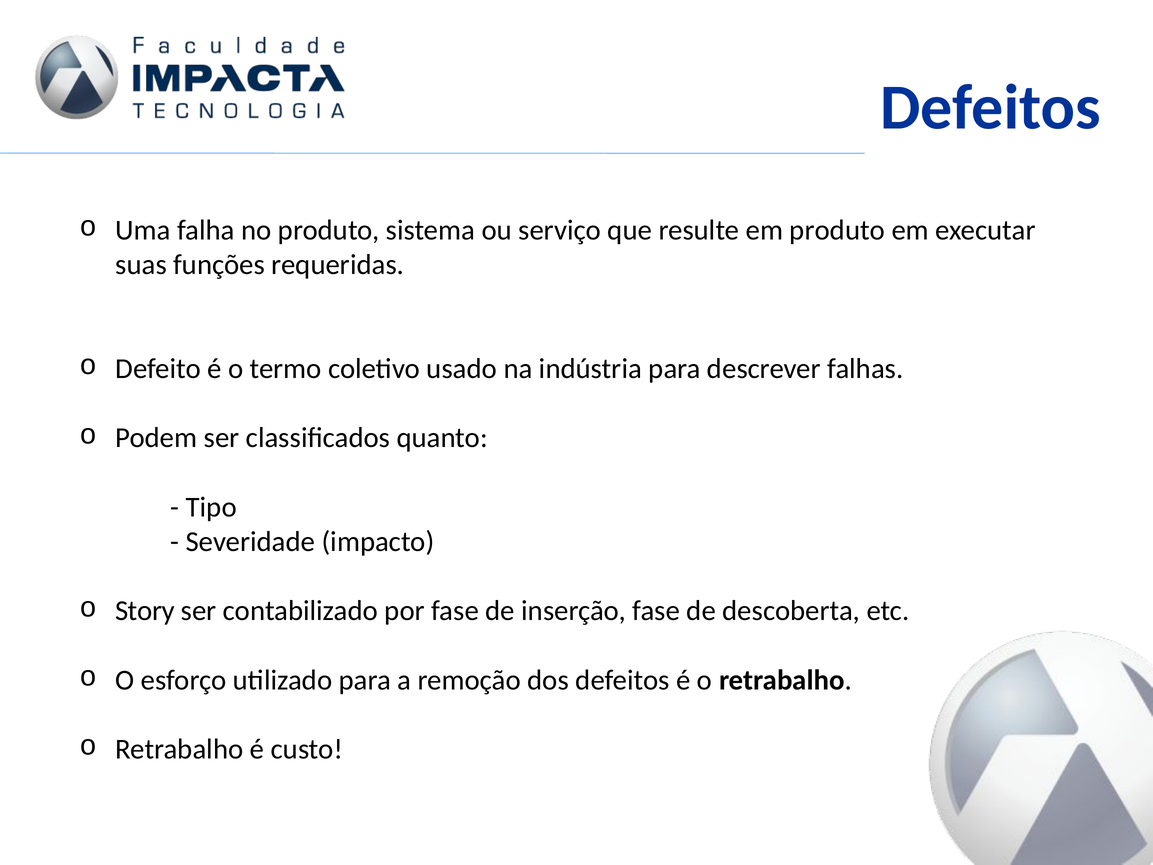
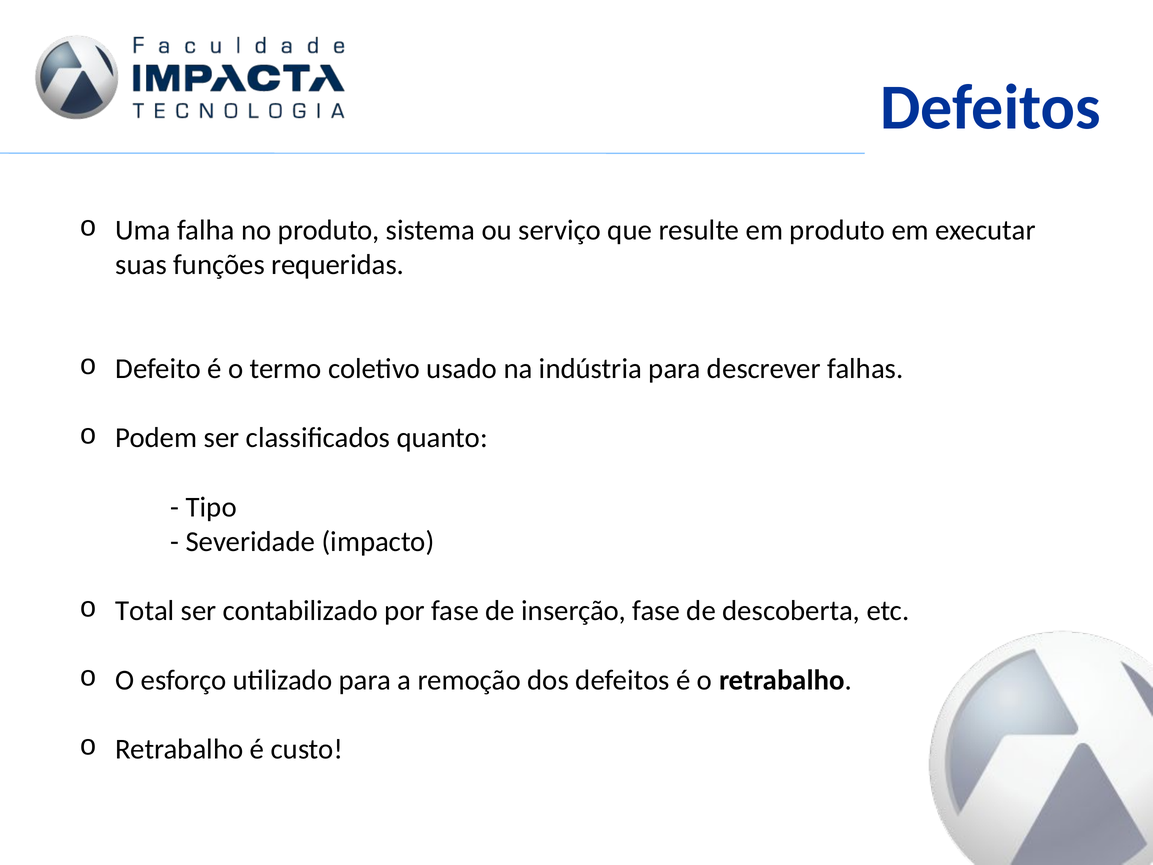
Story: Story -> Total (145, 611)
